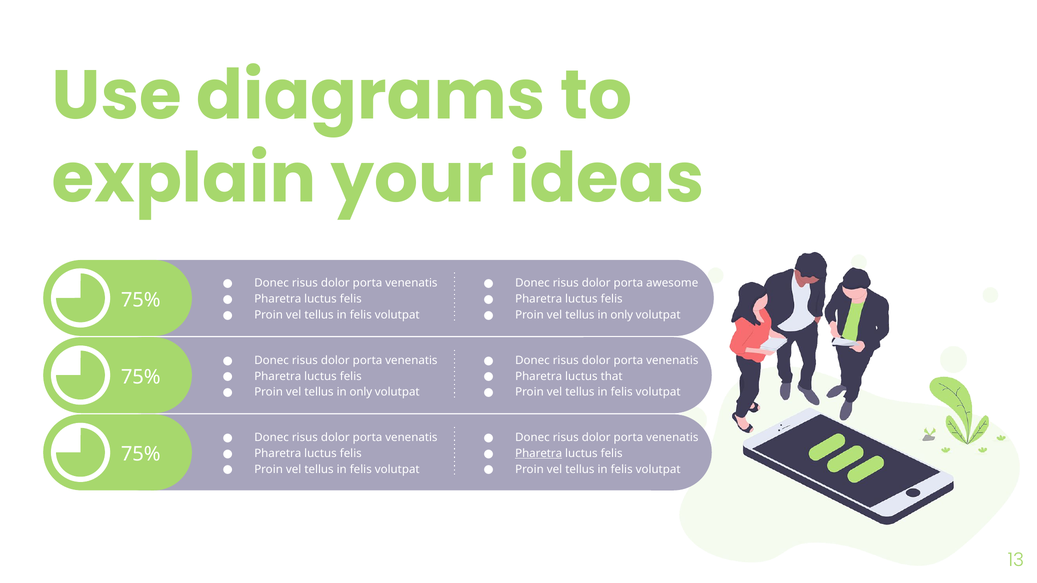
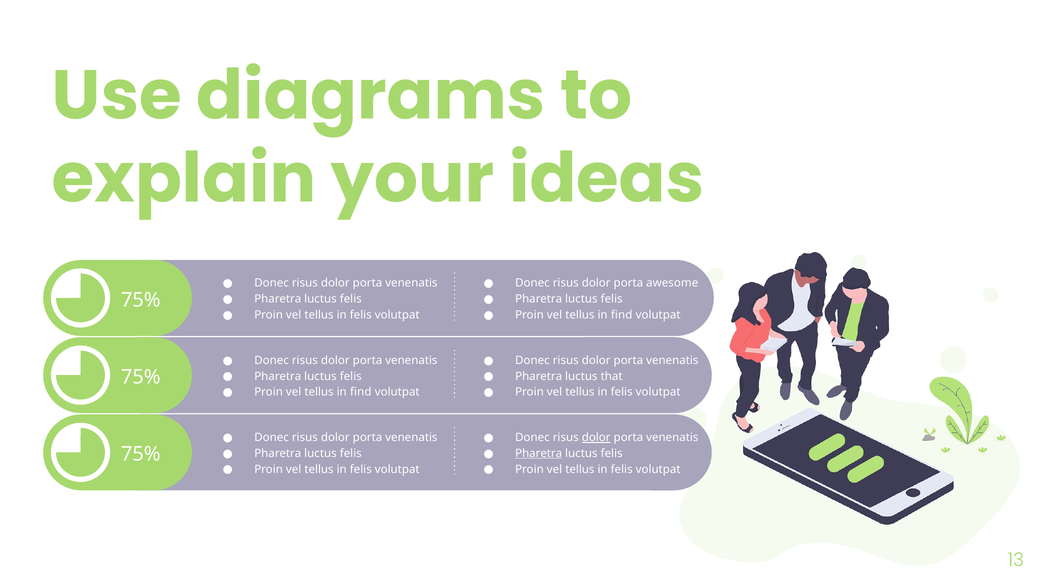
only: only -> find (622, 315)
only: only -> find (361, 392)
dolor underline: none -> present (596, 438)
